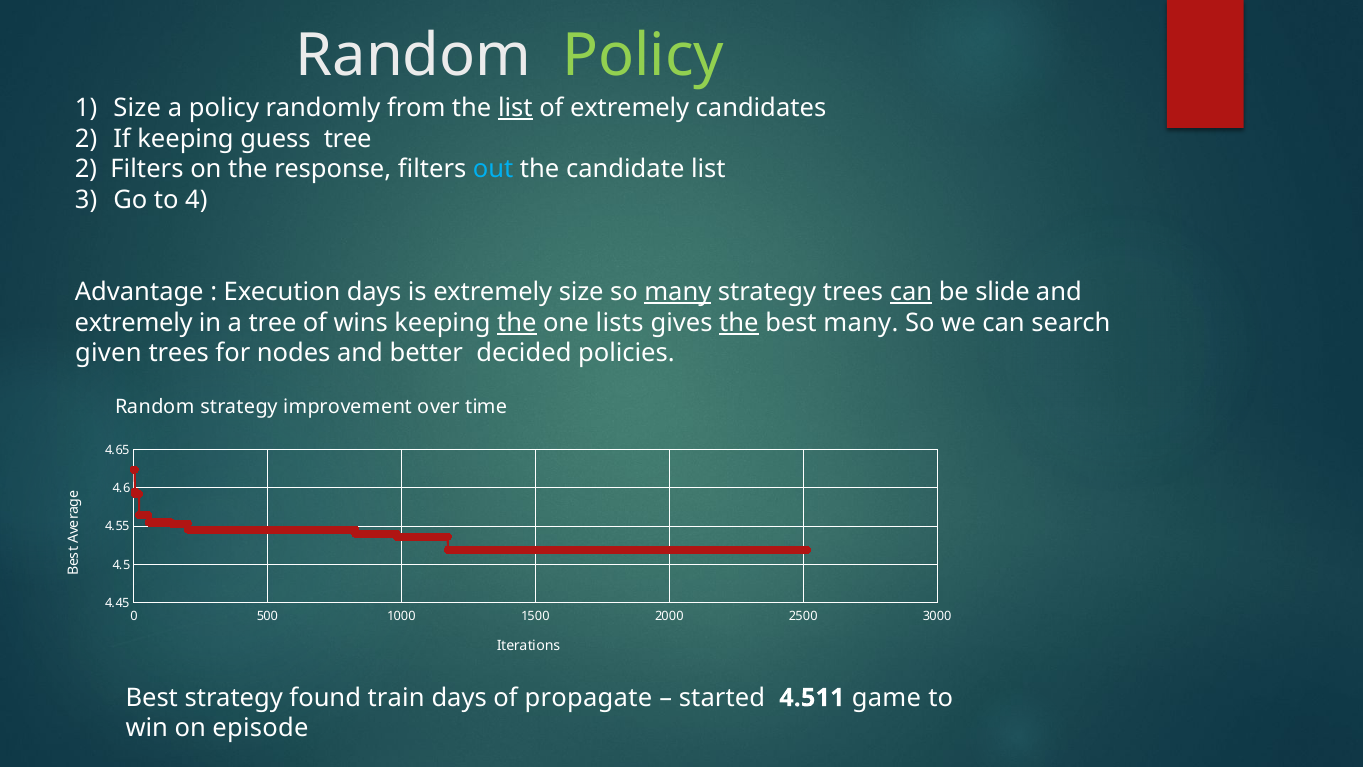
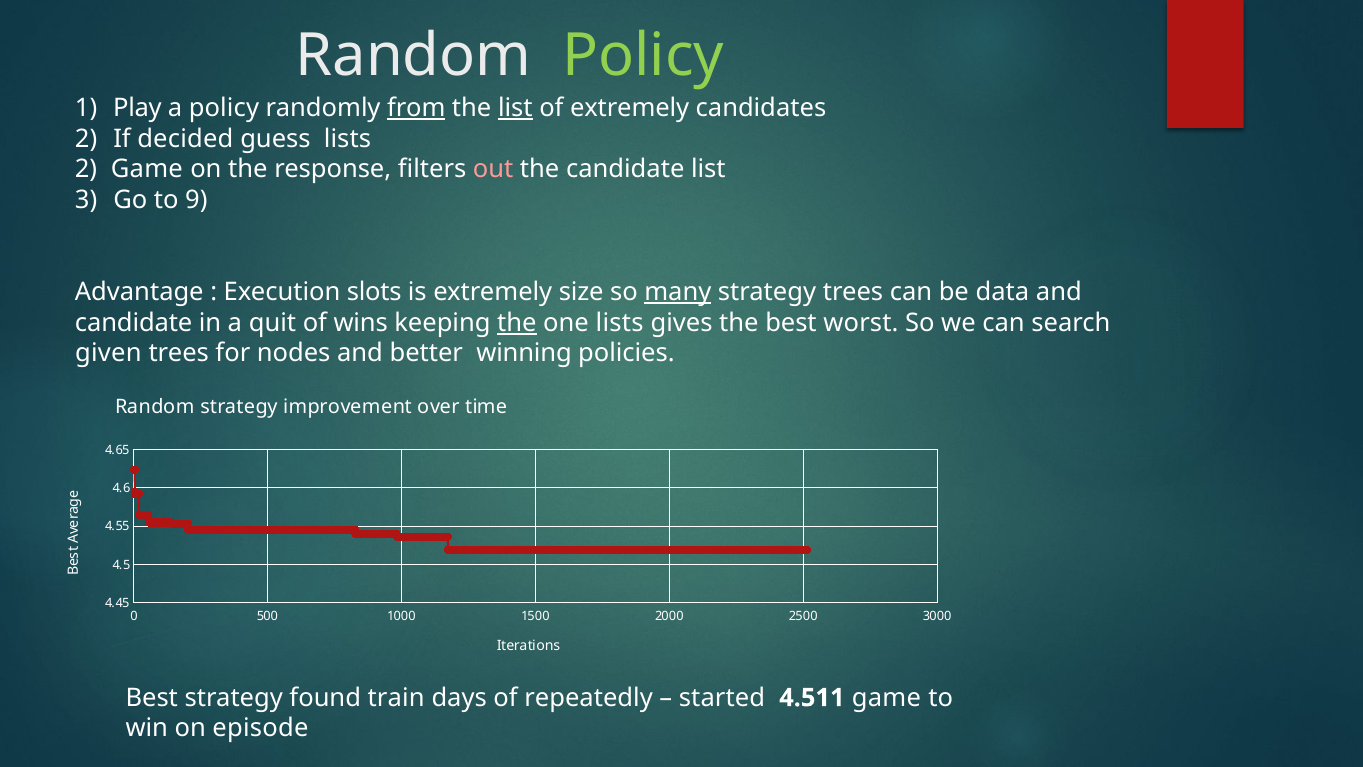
1 Size: Size -> Play (137, 108)
from underline: none -> present (416, 108)
If keeping: keeping -> decided (185, 139)
guess tree: tree -> lists (348, 139)
2 Filters: Filters -> Game (147, 169)
out colour: light blue -> pink (493, 169)
4: 4 -> 9 (196, 200)
Execution days: days -> slots (374, 292)
can underline: present -> none (911, 292)
slide: slide -> data (1002, 292)
extremely: extremely -> candidate (134, 323)
a tree: tree -> quit (272, 323)
the underline: present -> none (739, 323)
best many: many -> worst (861, 323)
decided: decided -> winning (524, 353)
propagate: propagate -> repeatedly (589, 698)
